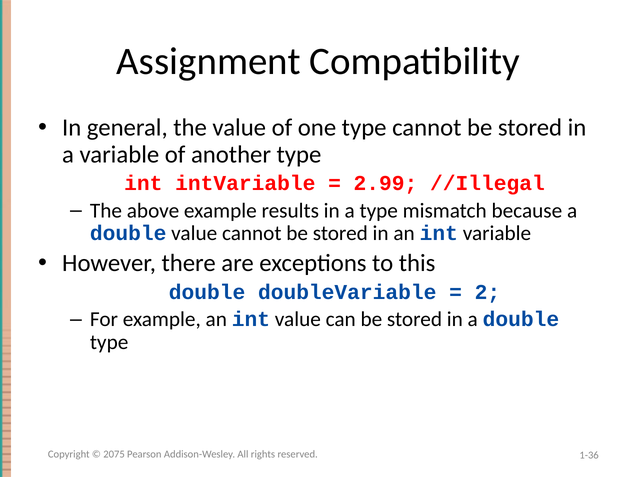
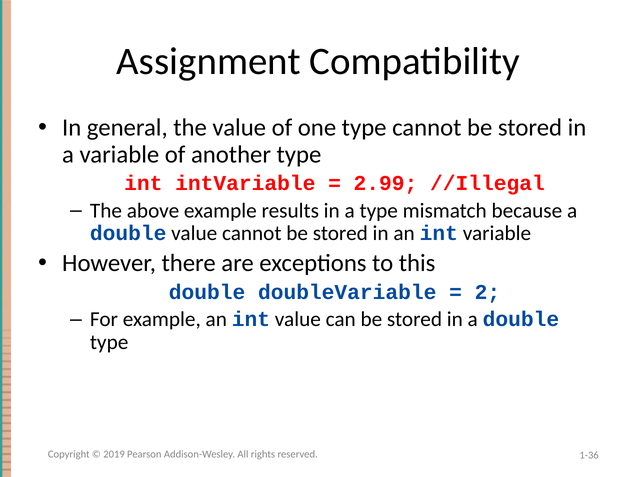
2075: 2075 -> 2019 (114, 455)
